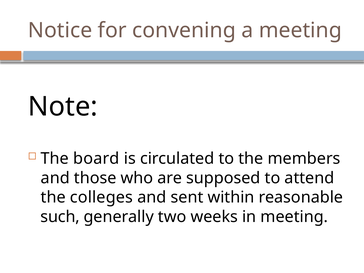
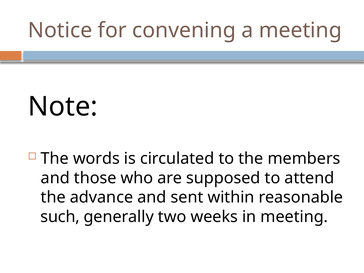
board: board -> words (96, 159)
colleges: colleges -> advance (102, 197)
